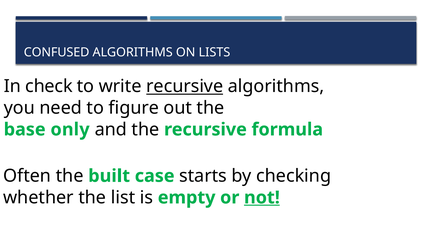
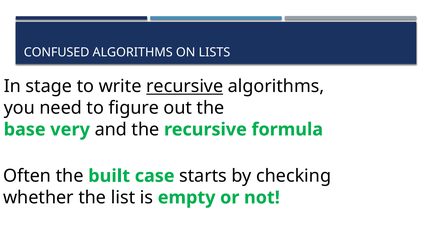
check: check -> stage (49, 86)
only: only -> very (70, 130)
not underline: present -> none (262, 198)
